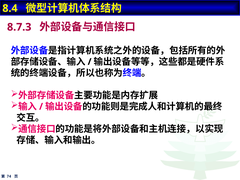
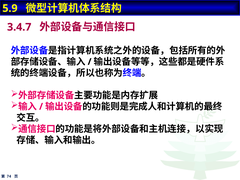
8.4: 8.4 -> 5.9 (10, 8)
8.7.3: 8.7.3 -> 3.4.7 (19, 27)
